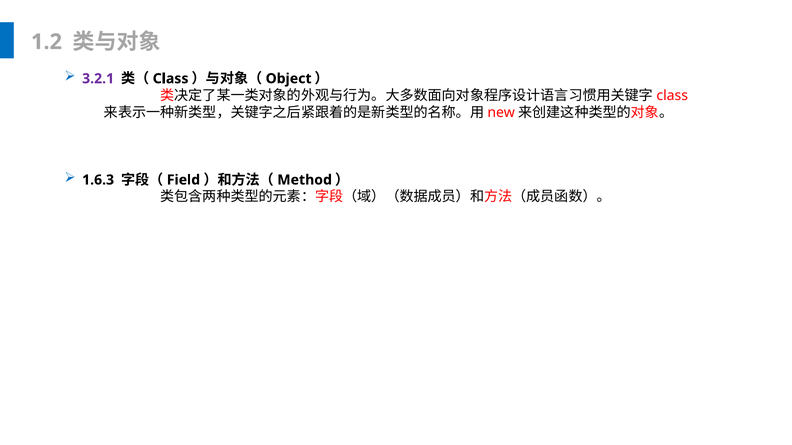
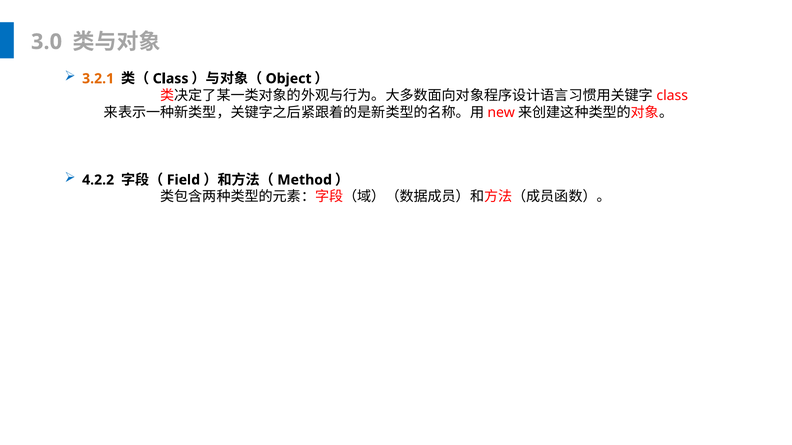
1.2: 1.2 -> 3.0 (47, 42)
3.2.1 colour: purple -> orange (98, 79)
1.6.3: 1.6.3 -> 4.2.2 (98, 180)
